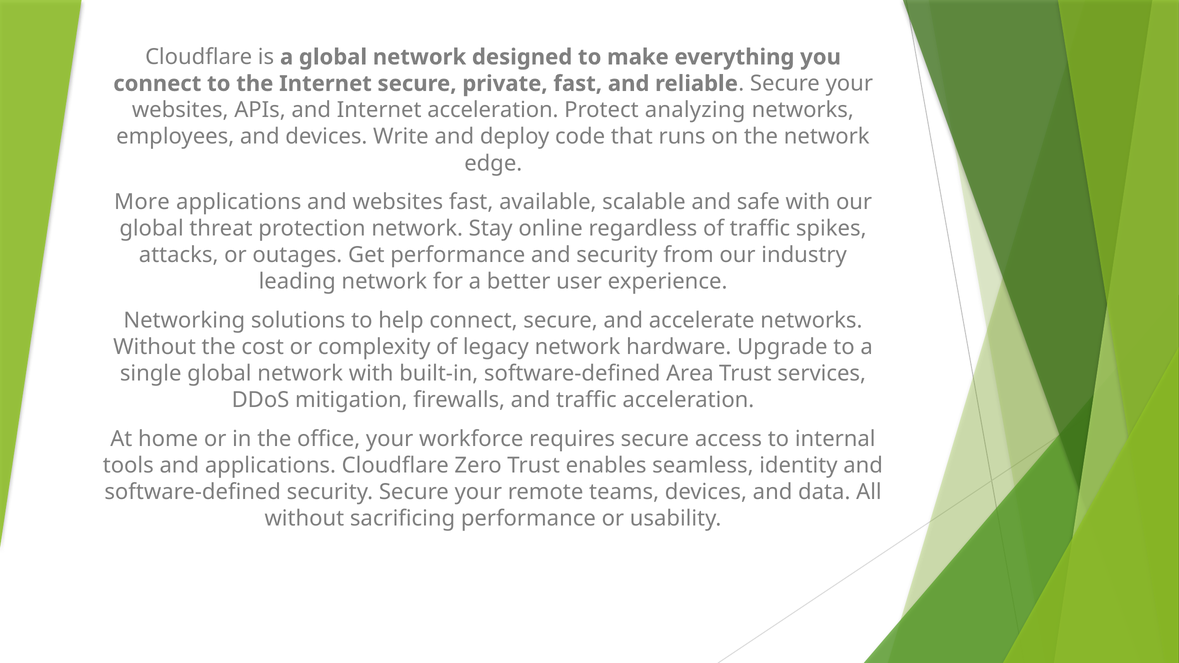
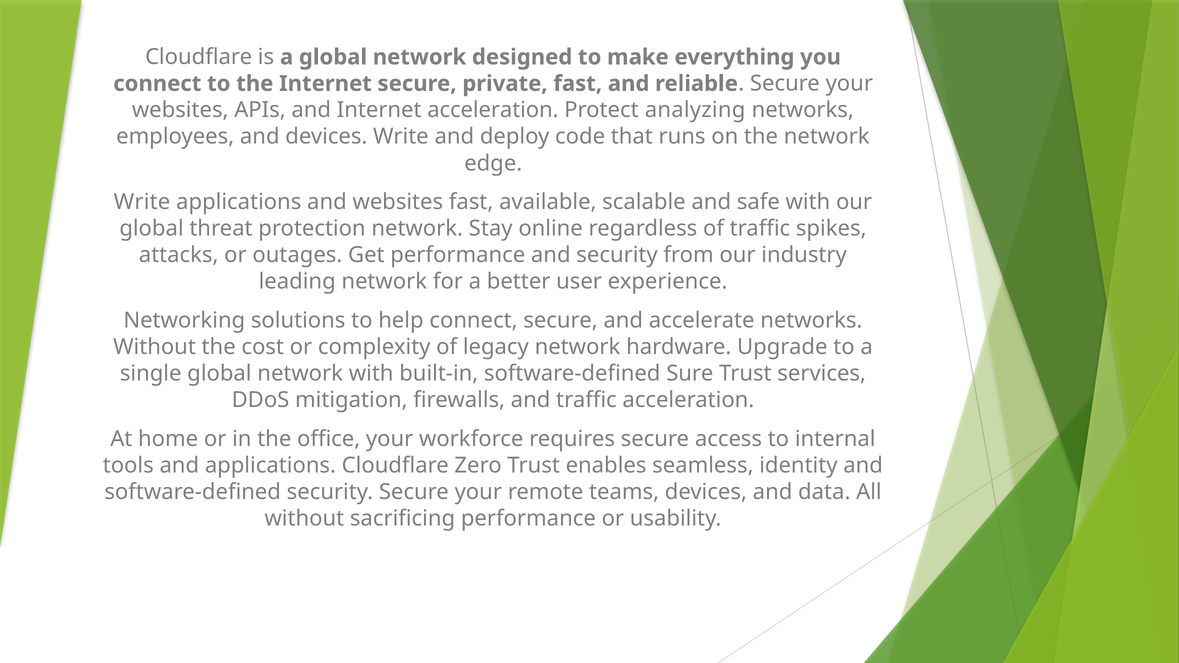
More: More -> Write (142, 202)
Area: Area -> Sure (690, 374)
